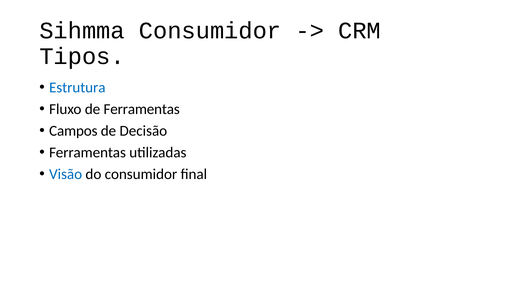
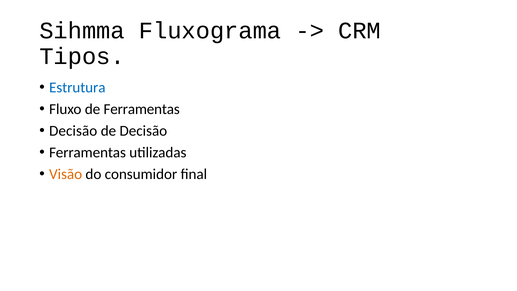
Sihmma Consumidor: Consumidor -> Fluxograma (210, 31)
Campos: Campos -> Decisão (73, 131)
Visão colour: blue -> orange (66, 174)
